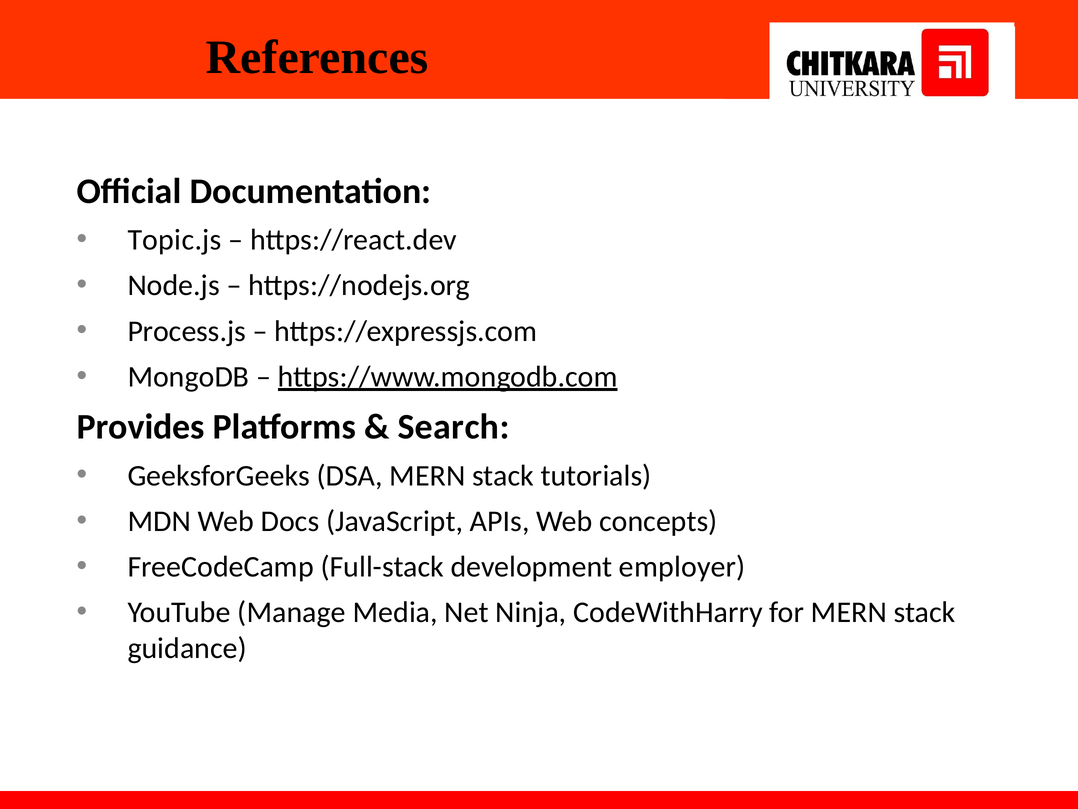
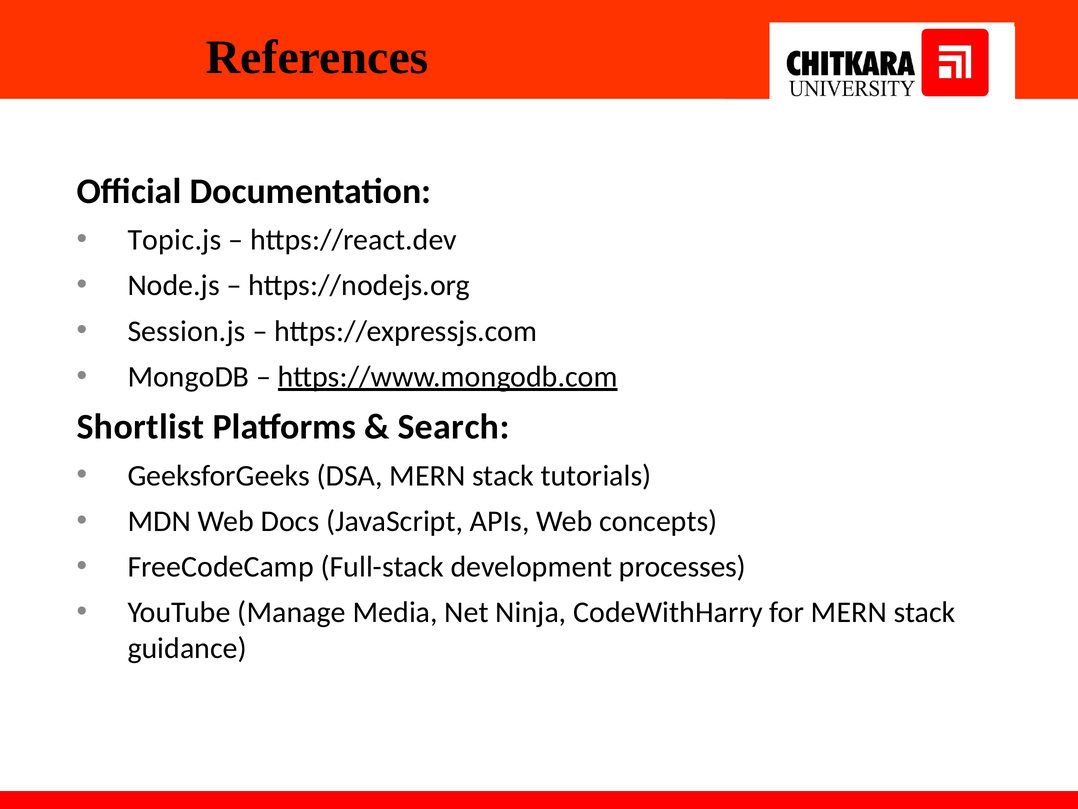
Process.js: Process.js -> Session.js (187, 331)
Provides: Provides -> Shortlist (141, 427)
employer: employer -> processes (682, 567)
